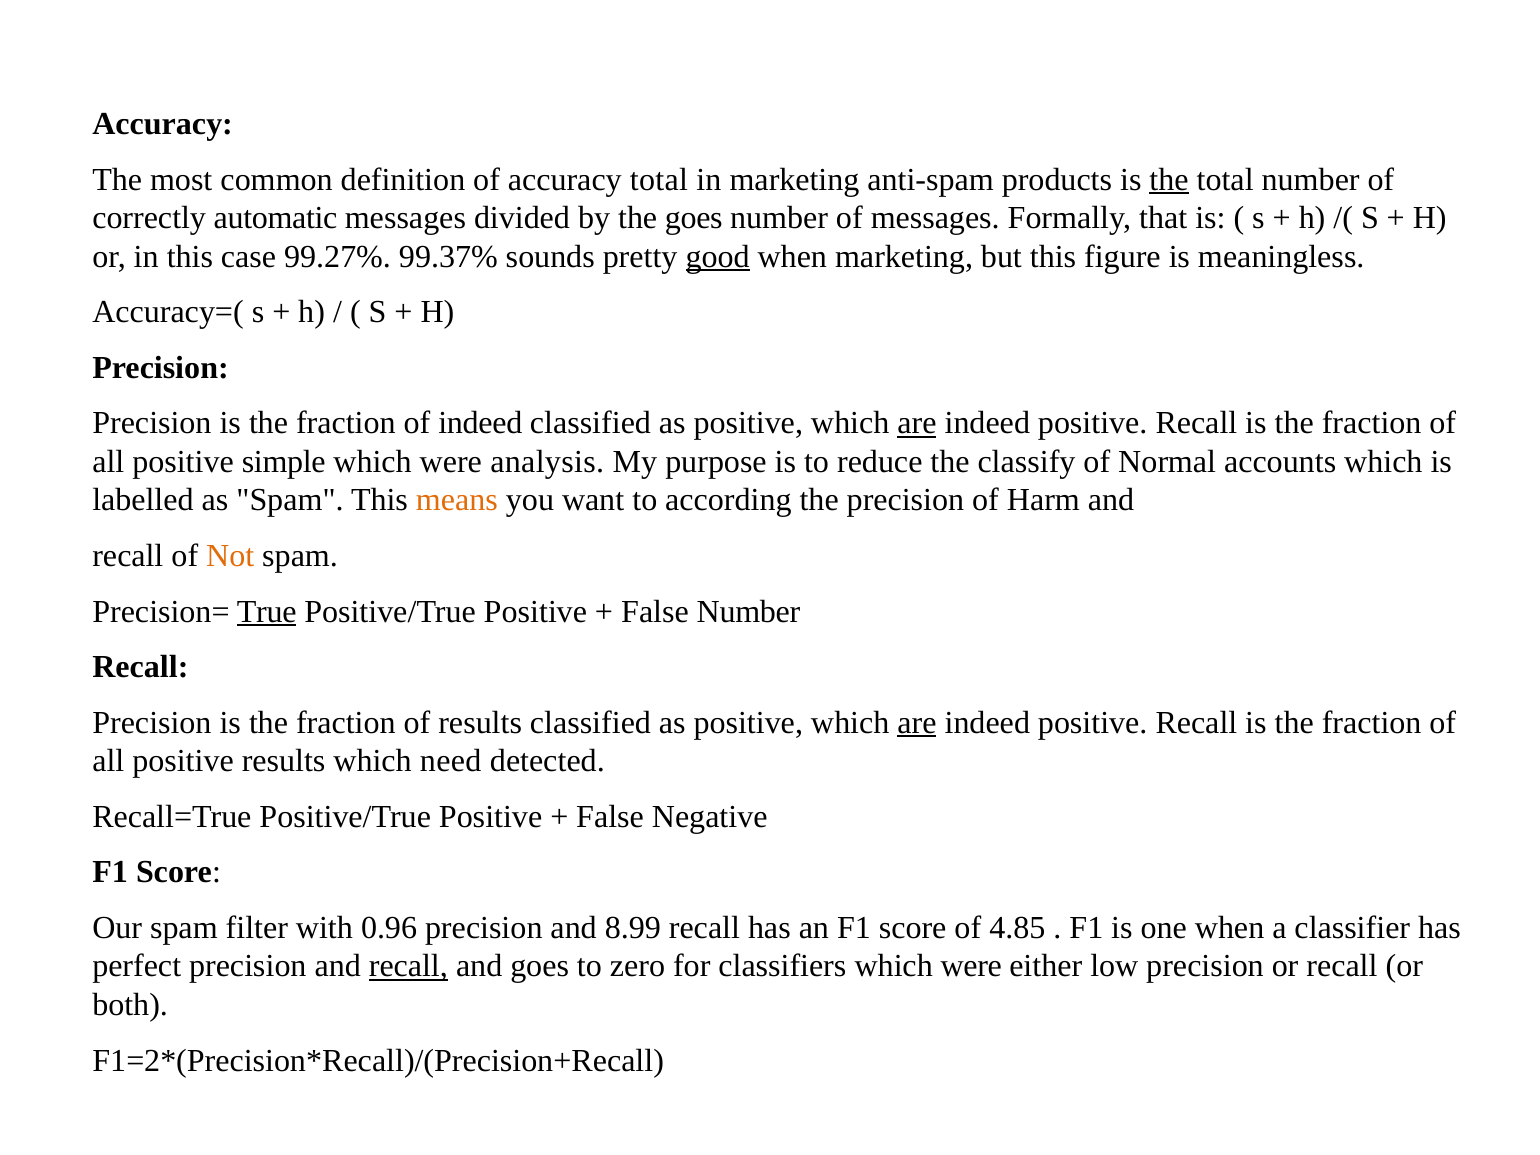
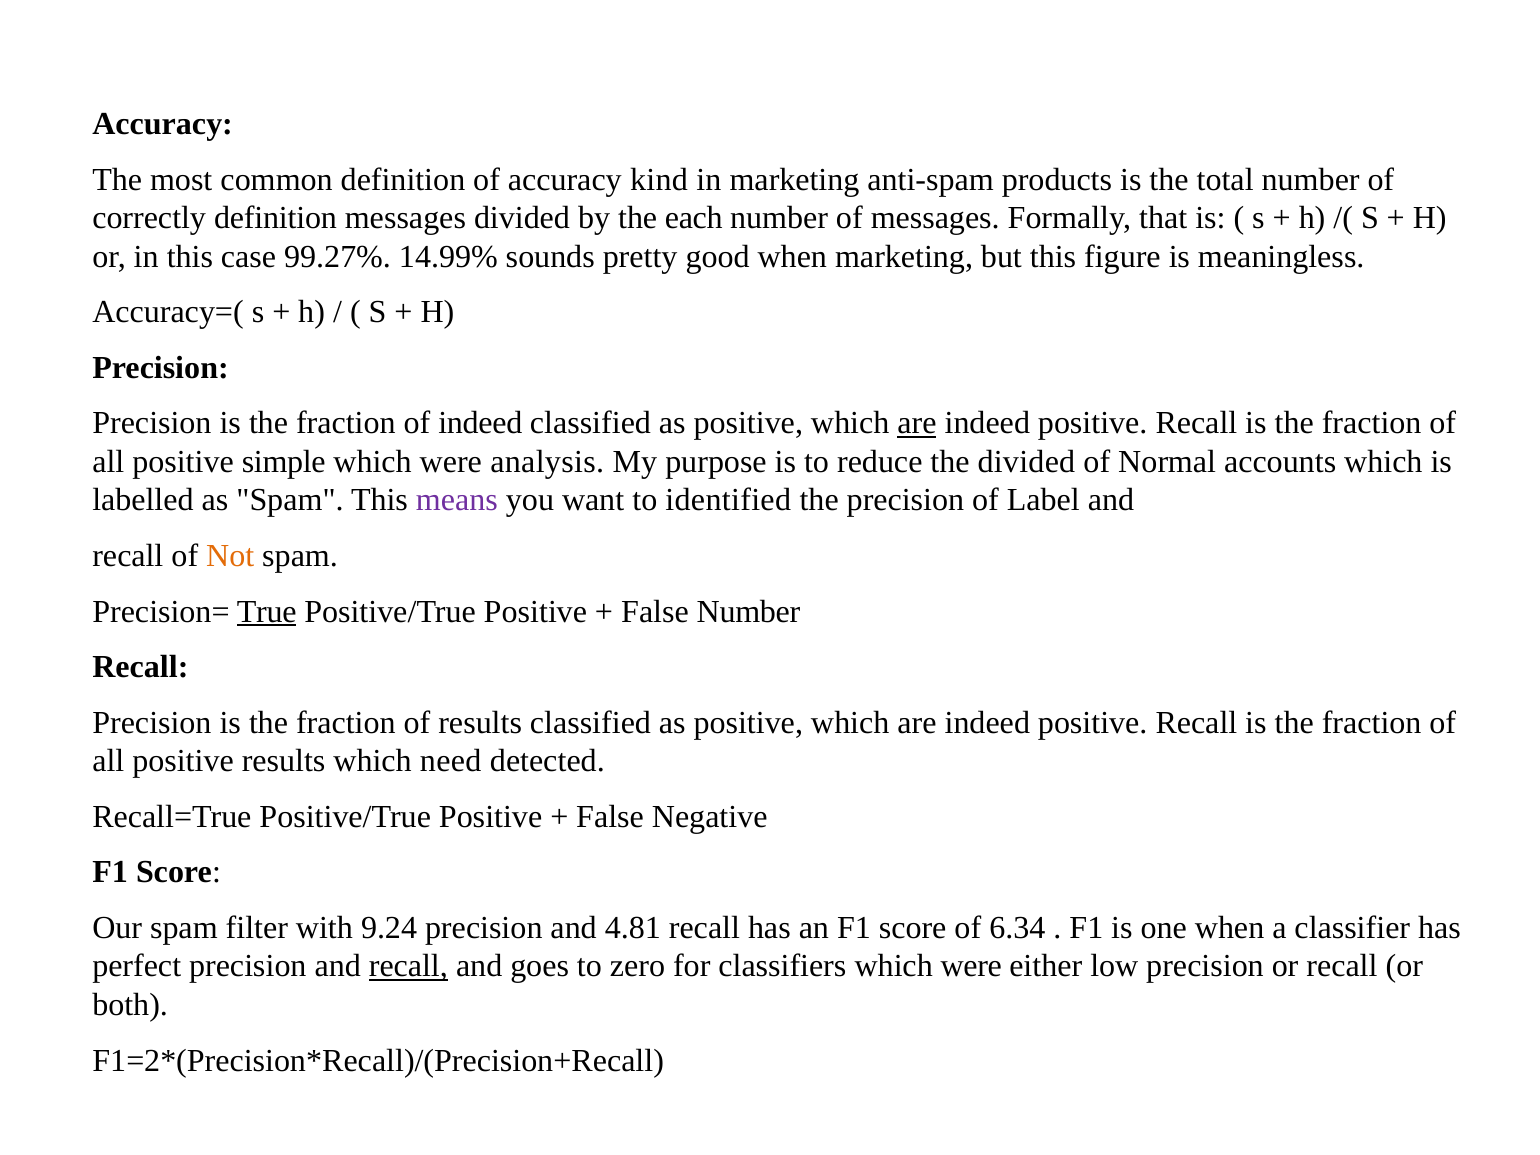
accuracy total: total -> kind (659, 179)
the underline: present -> none (1169, 179)
correctly automatic: automatic -> definition (276, 218)
the goes: goes -> each (694, 218)
99.37%: 99.37% -> 14.99% (448, 256)
good underline: present -> none (718, 256)
the classify: classify -> divided (1026, 462)
means colour: orange -> purple (457, 500)
according: according -> identified (728, 500)
Harm: Harm -> Label (1043, 500)
are underline: present -> none (917, 723)
0.96: 0.96 -> 9.24 (389, 928)
8.99: 8.99 -> 4.81 (633, 928)
4.85: 4.85 -> 6.34 (1017, 928)
